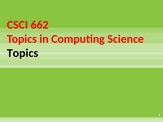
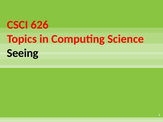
662: 662 -> 626 (40, 25)
Topics: Topics -> Seeing (23, 53)
